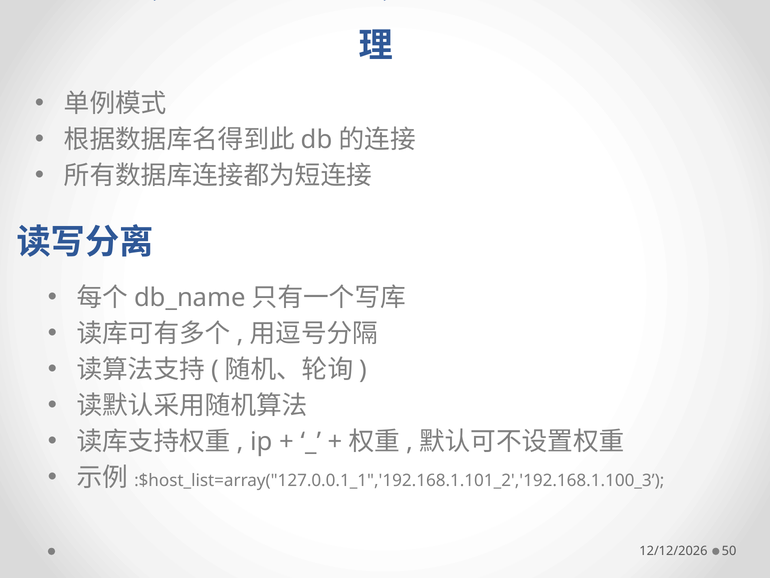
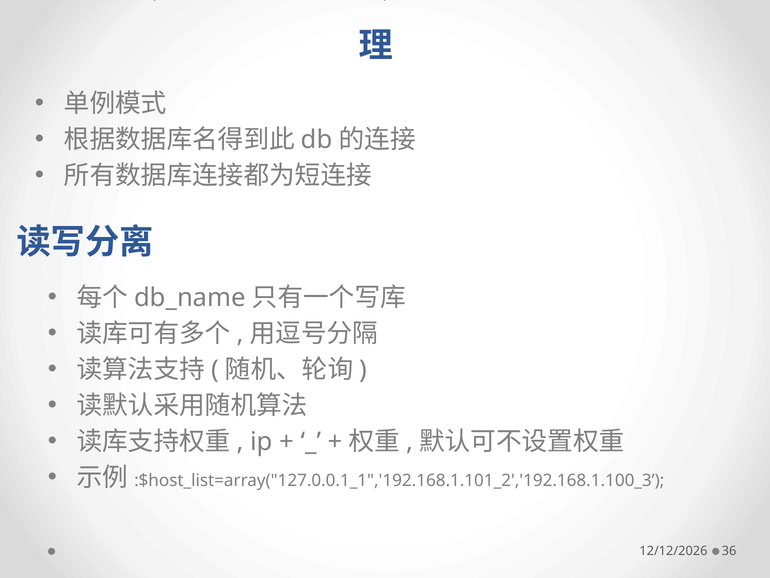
50: 50 -> 36 (729, 550)
